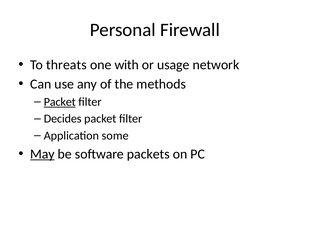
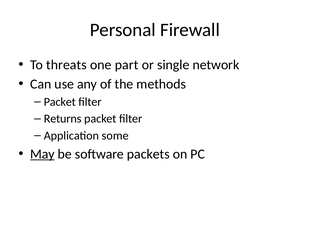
with: with -> part (127, 65)
usage: usage -> single (173, 65)
Packet underline: present -> none (60, 102)
Decides: Decides -> Returns (63, 119)
